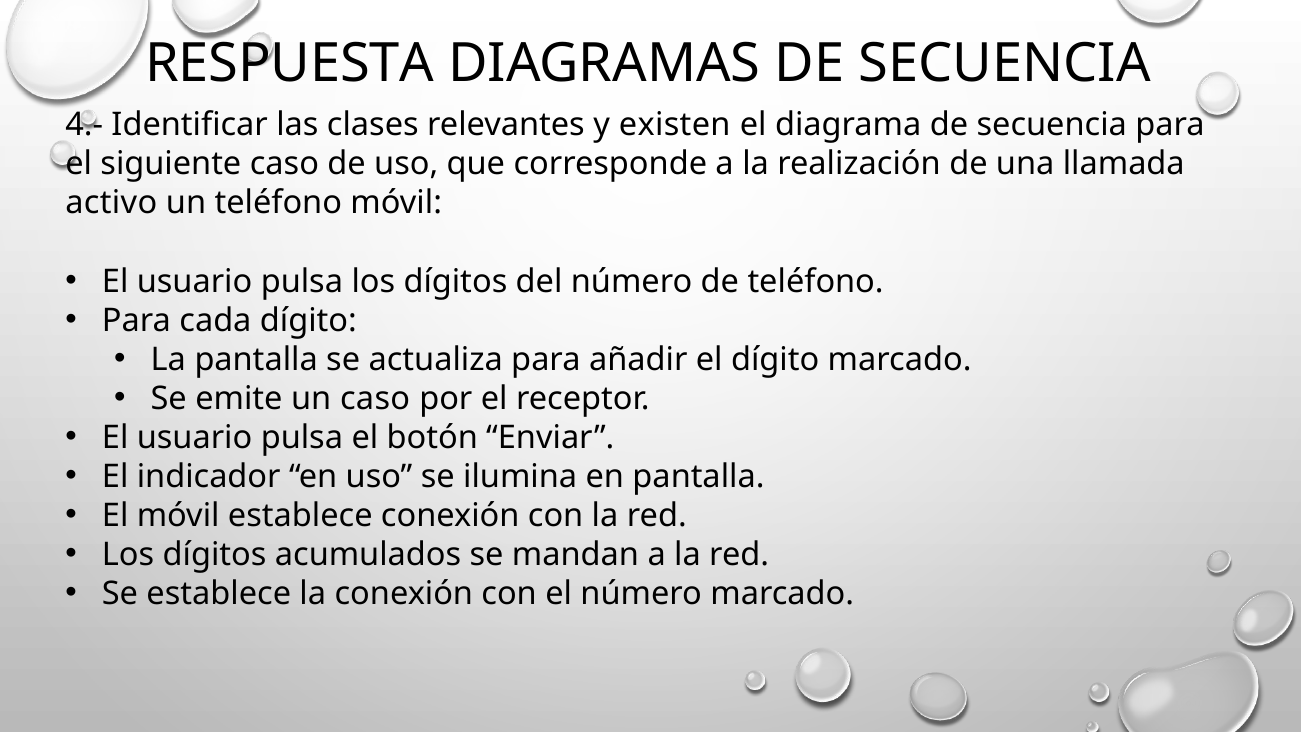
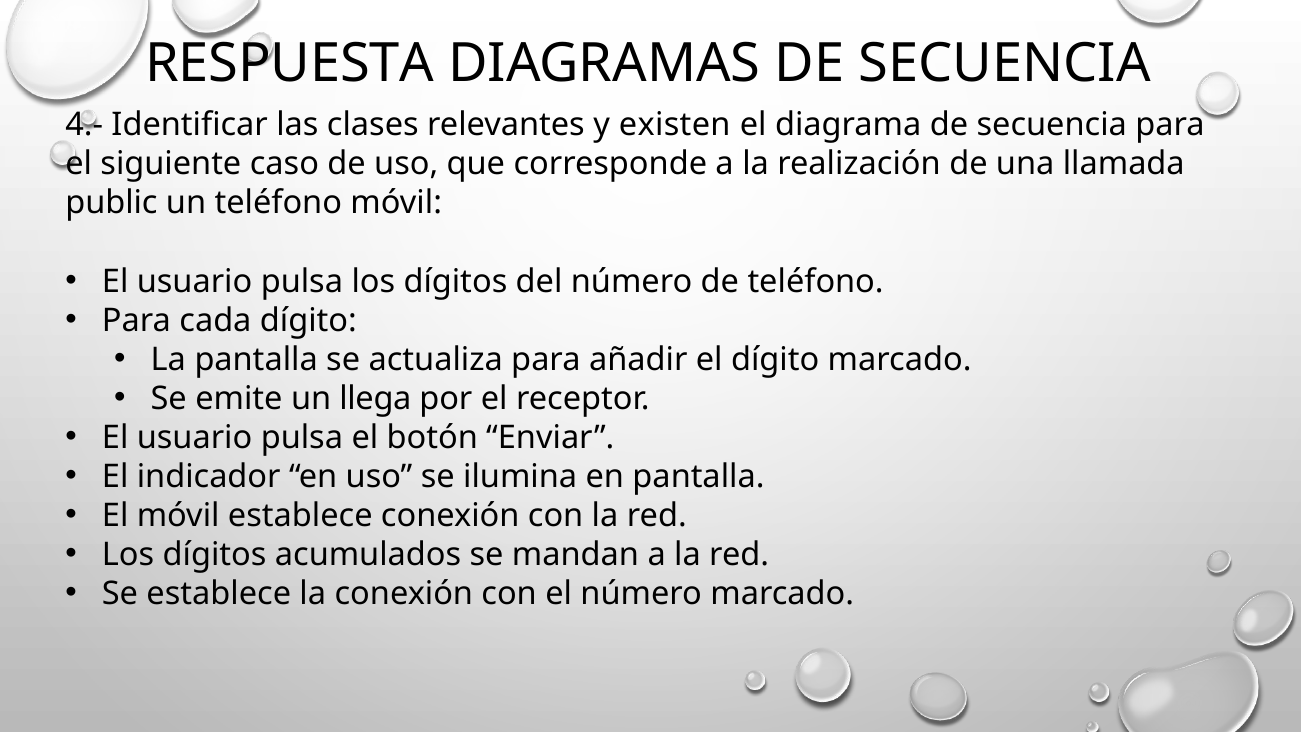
activo: activo -> public (111, 203)
un caso: caso -> llega (375, 398)
